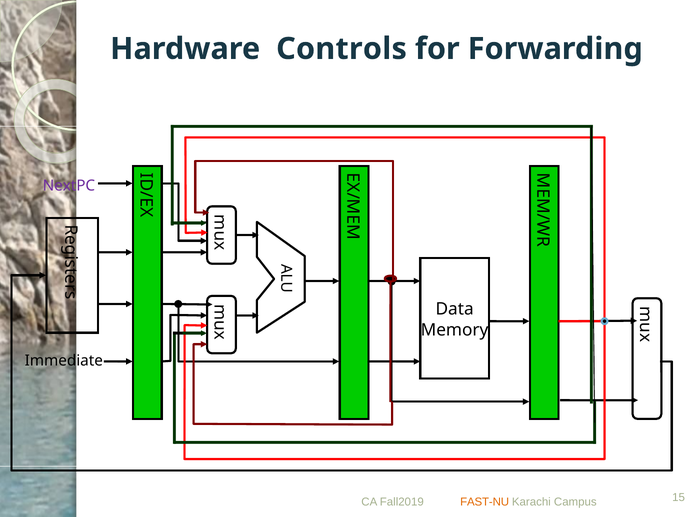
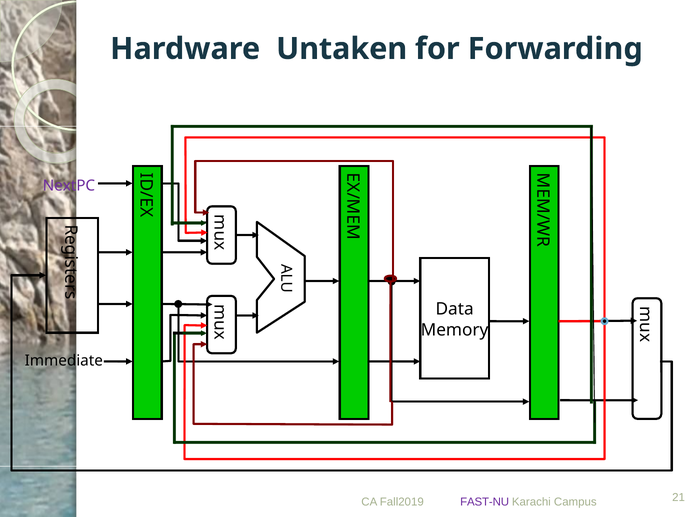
Controls: Controls -> Untaken (342, 49)
FAST-NU colour: orange -> purple (485, 501)
15: 15 -> 21 (679, 497)
